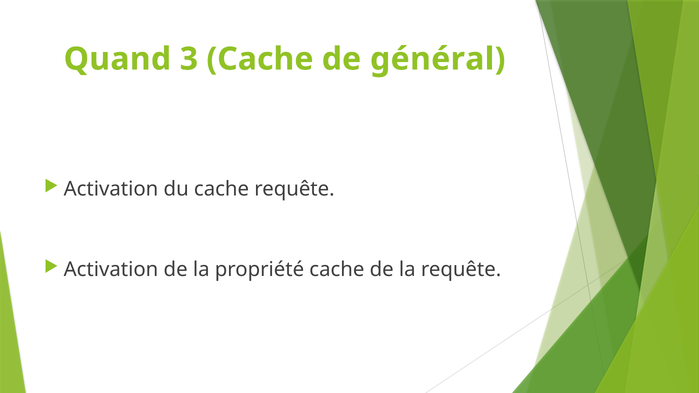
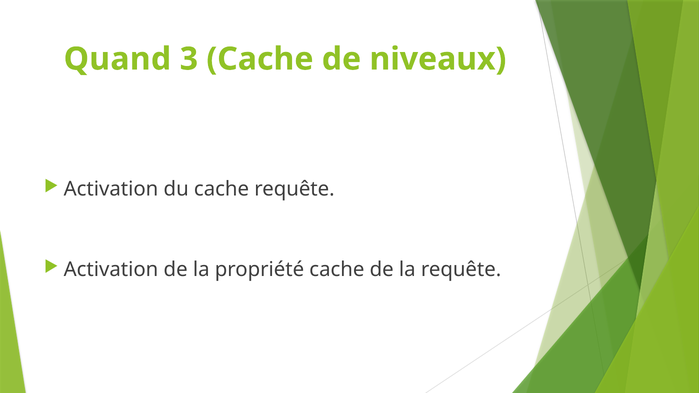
général: général -> niveaux (438, 59)
